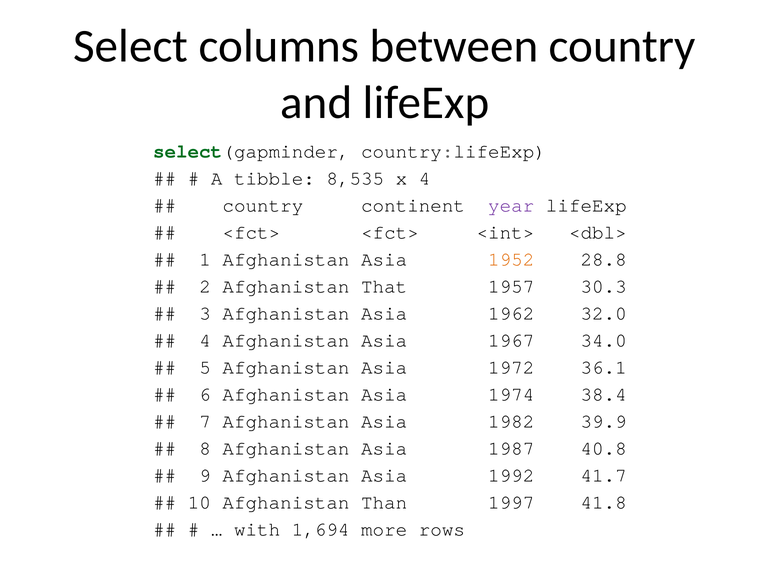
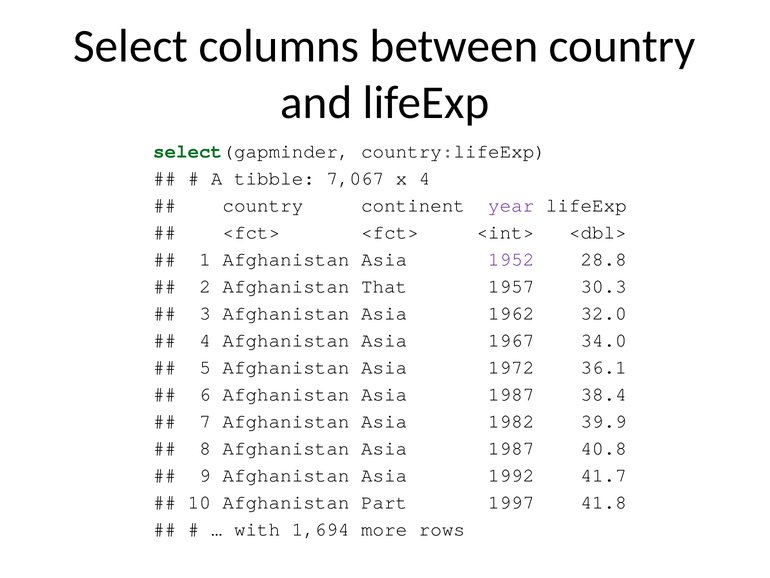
8,535: 8,535 -> 7,067 (355, 178)
1952 colour: orange -> purple (511, 259)
6 Afghanistan Asia 1974: 1974 -> 1987 (511, 394)
Than: Than -> Part (384, 502)
